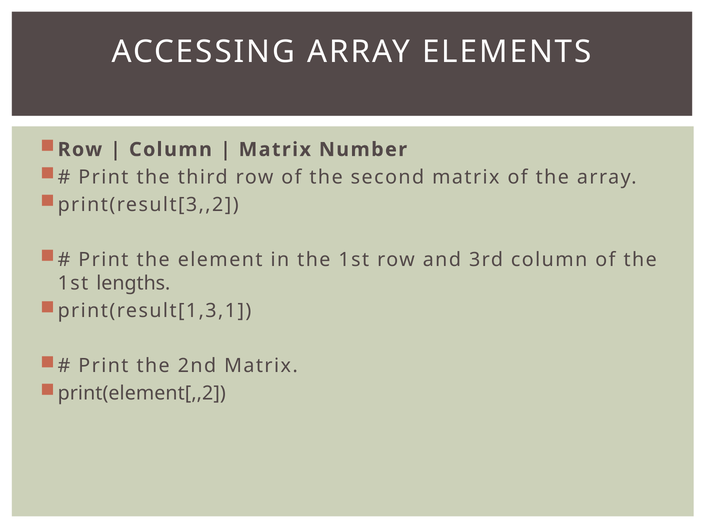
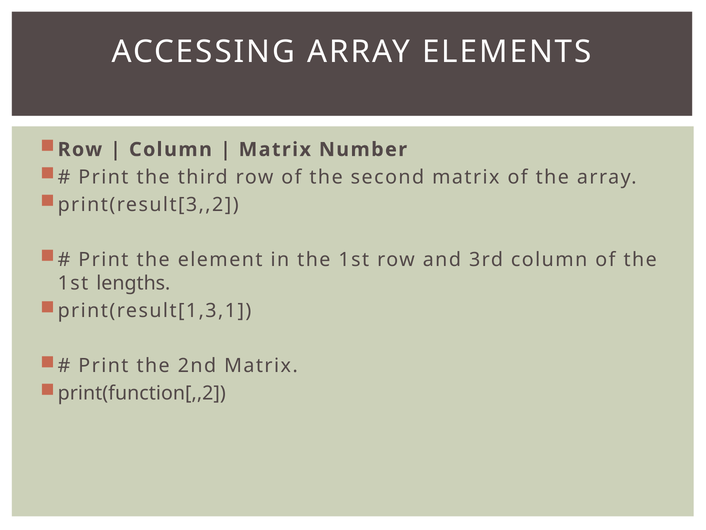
print(element[,,2: print(element[,,2 -> print(function[,,2 (142, 393)
